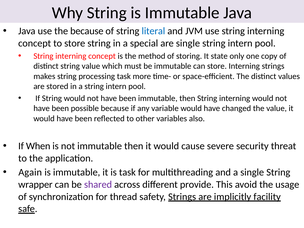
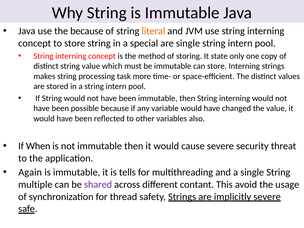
literal colour: blue -> orange (153, 31)
is task: task -> tells (127, 172)
wrapper: wrapper -> multiple (35, 185)
provide: provide -> contant (197, 185)
implicitly facility: facility -> severe (267, 197)
